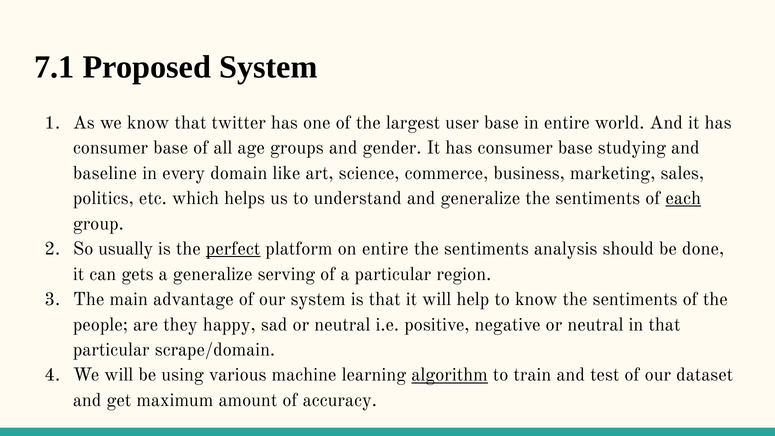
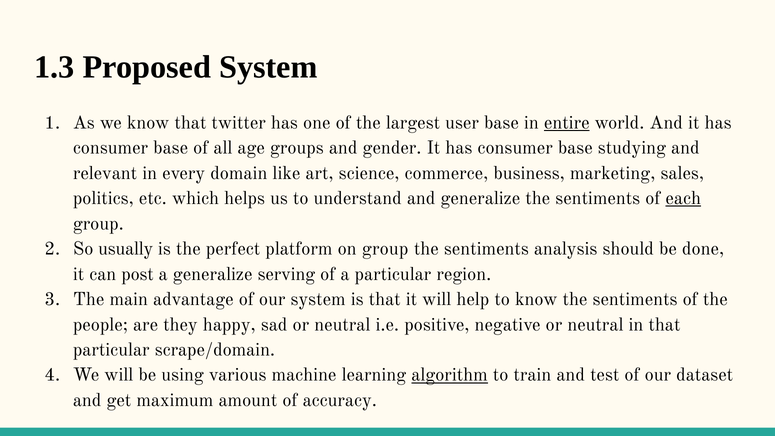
7.1: 7.1 -> 1.3 (54, 67)
entire underline: none -> present (567, 123)
baseline: baseline -> relevant (105, 173)
perfect underline: present -> none (233, 249)
on entire: entire -> group (385, 249)
gets: gets -> post (138, 274)
